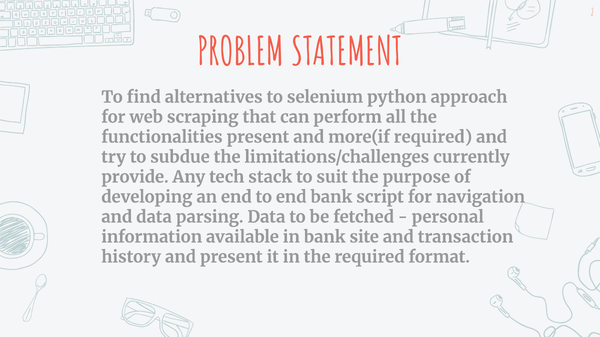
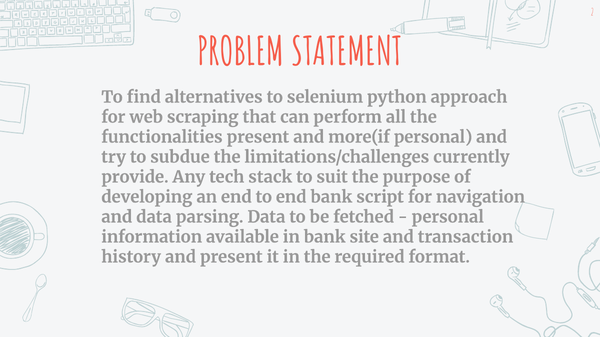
more(if required: required -> personal (433, 137)
